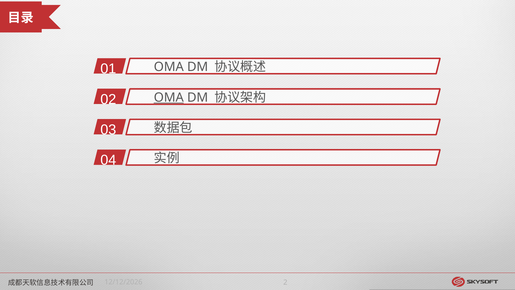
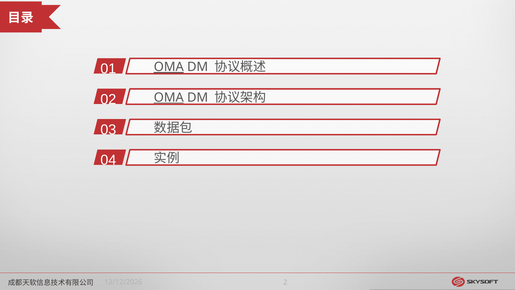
OMA underline: none -> present (169, 67)
